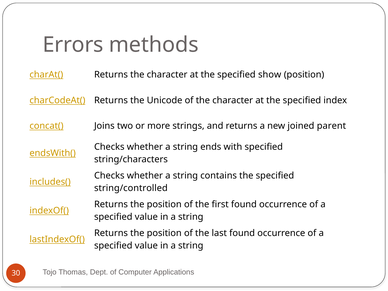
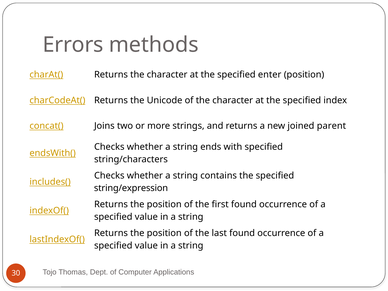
show: show -> enter (270, 75)
string/controlled: string/controlled -> string/expression (131, 188)
